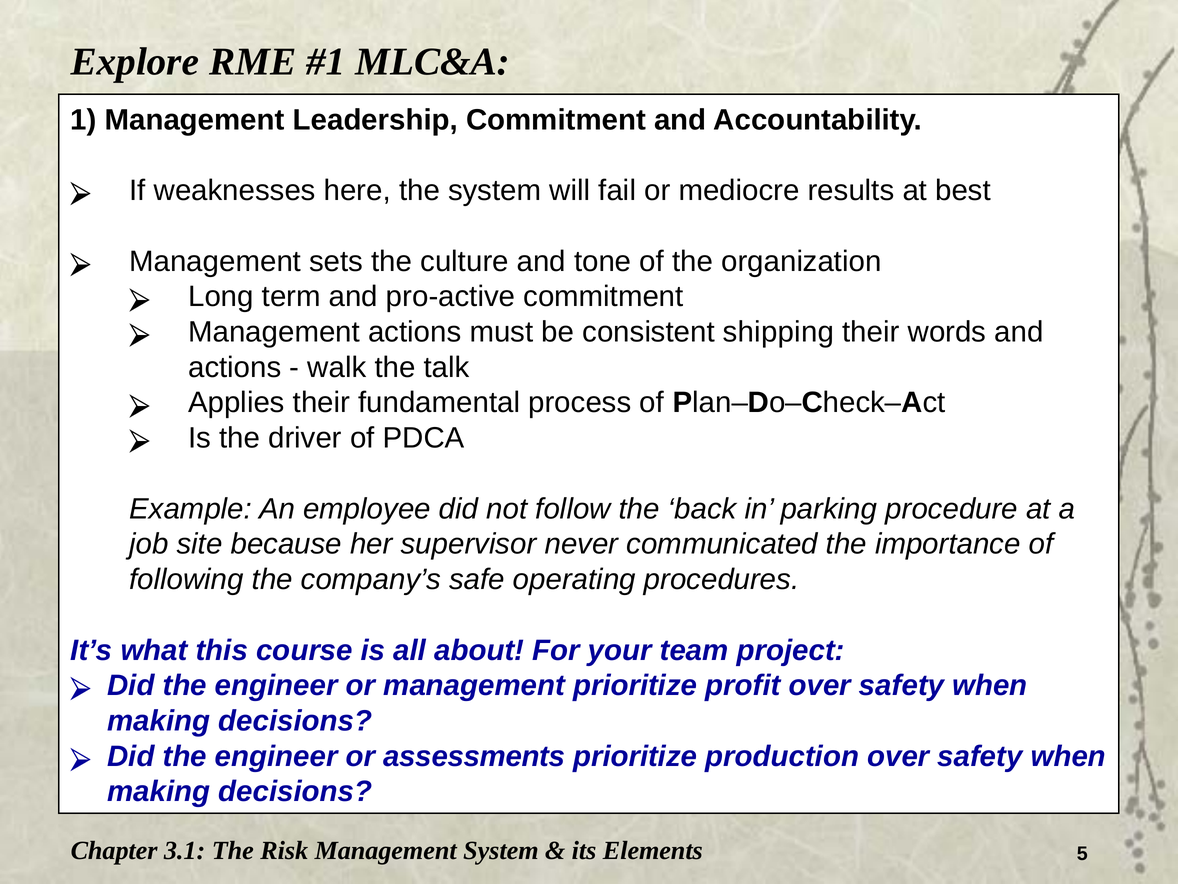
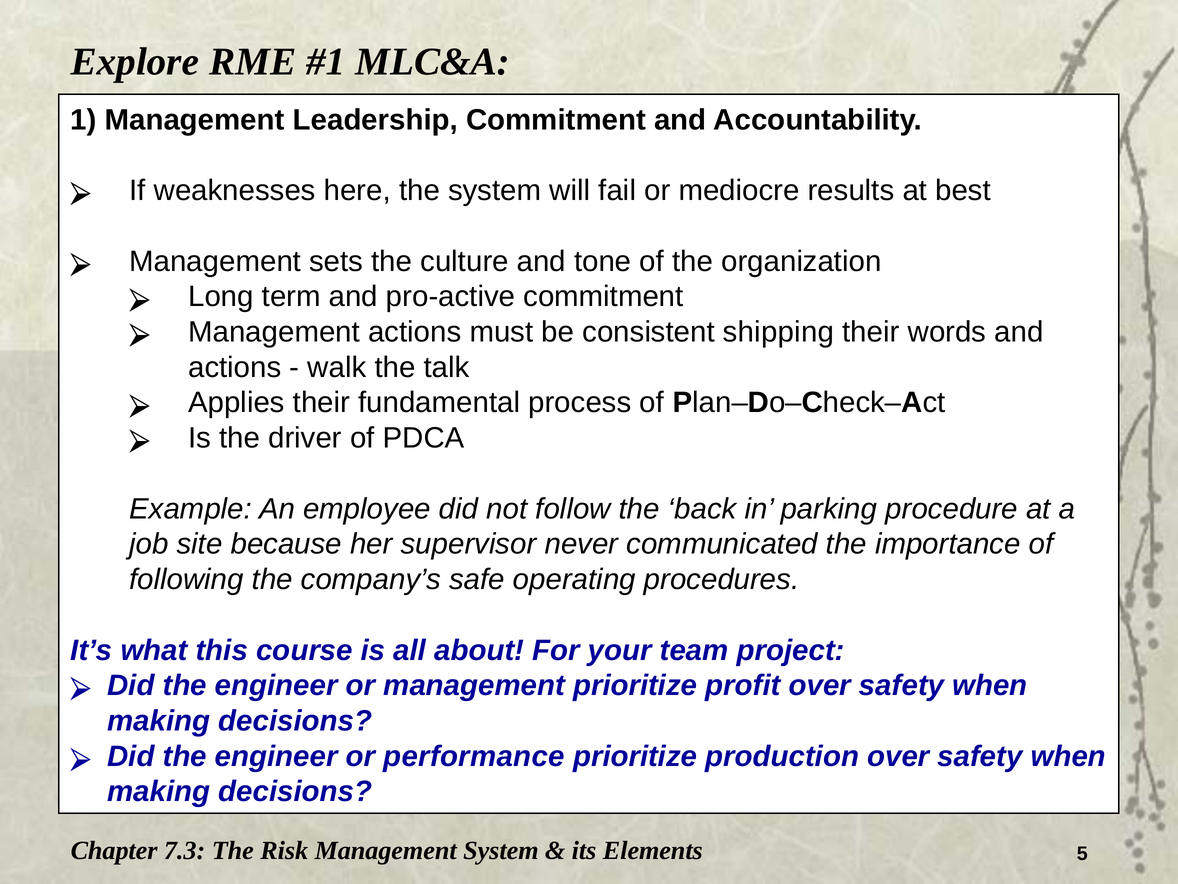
assessments: assessments -> performance (474, 756)
3.1: 3.1 -> 7.3 (185, 850)
